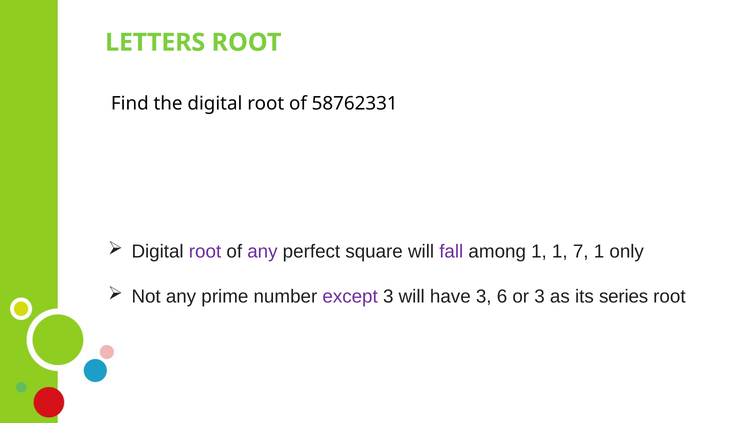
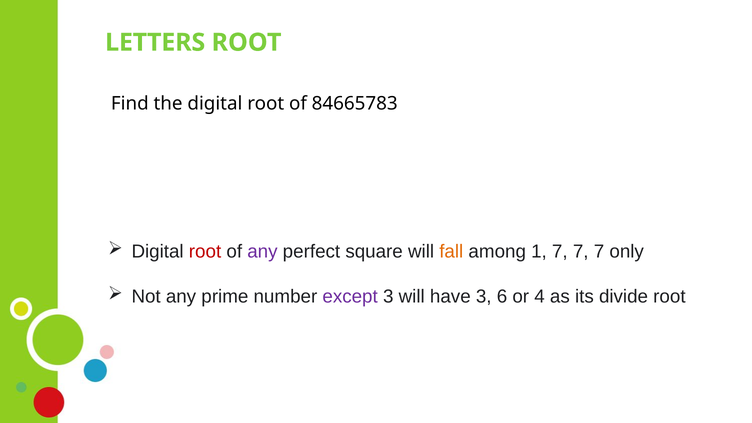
58762331: 58762331 -> 84665783 (355, 103)
root colour: purple -> red (205, 251)
fall colour: purple -> orange (451, 251)
1 1: 1 -> 7 (560, 251)
1: 1 -> 7 (599, 251)
or 3: 3 -> 4 (540, 297)
series: series -> divide (624, 297)
